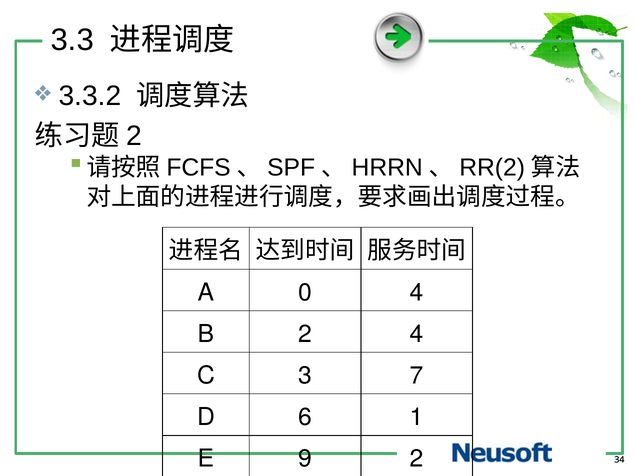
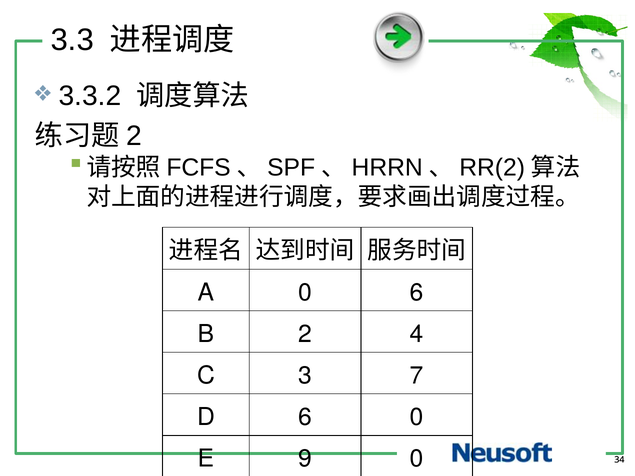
0 4: 4 -> 6 (417, 293)
6 1: 1 -> 0 (417, 417)
9 2: 2 -> 0 (417, 459)
